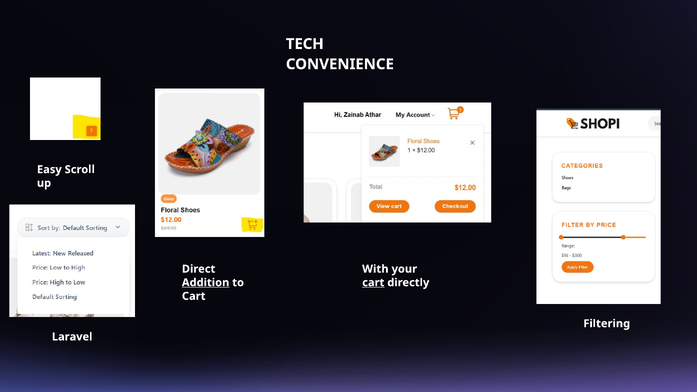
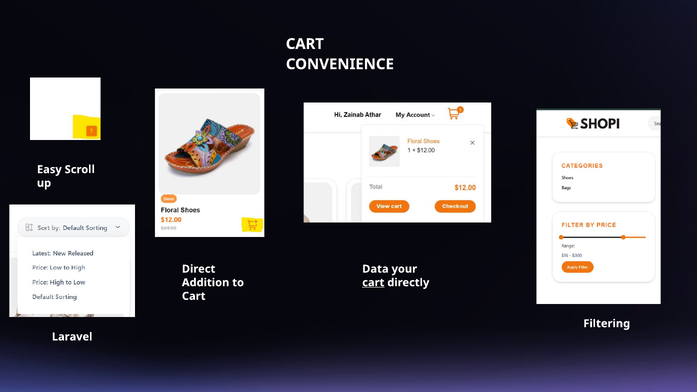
TECH: TECH -> CART (305, 44)
With: With -> Data (375, 269)
Addition underline: present -> none (206, 283)
